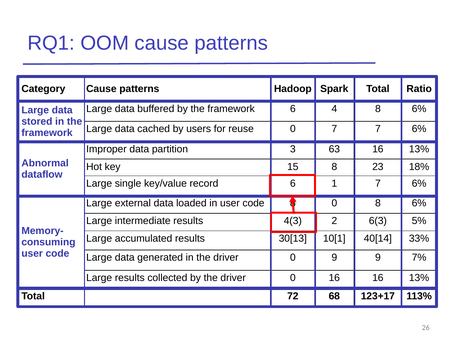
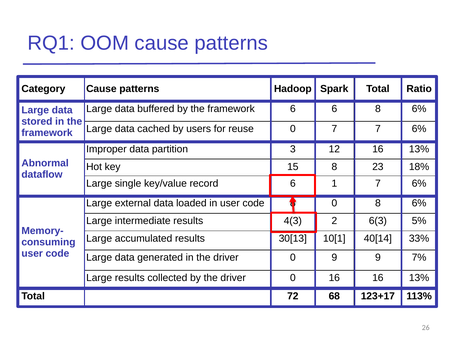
6 4: 4 -> 6 (334, 109)
63: 63 -> 12 (334, 149)
